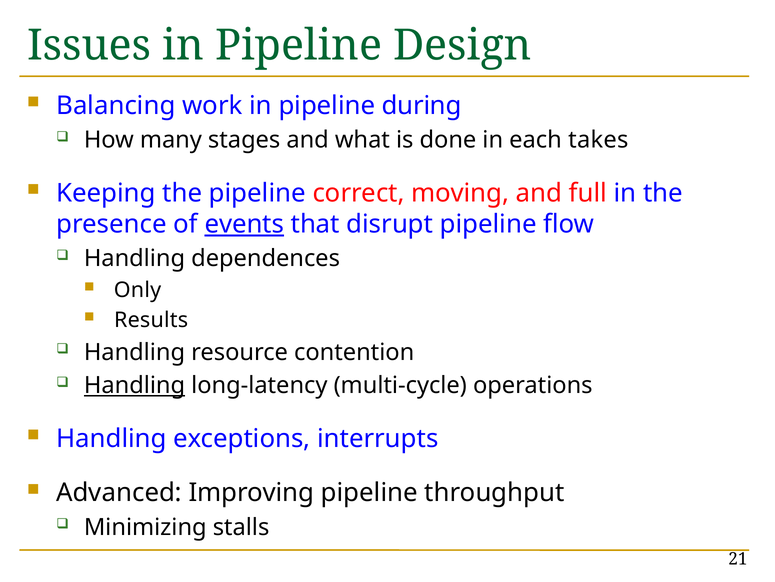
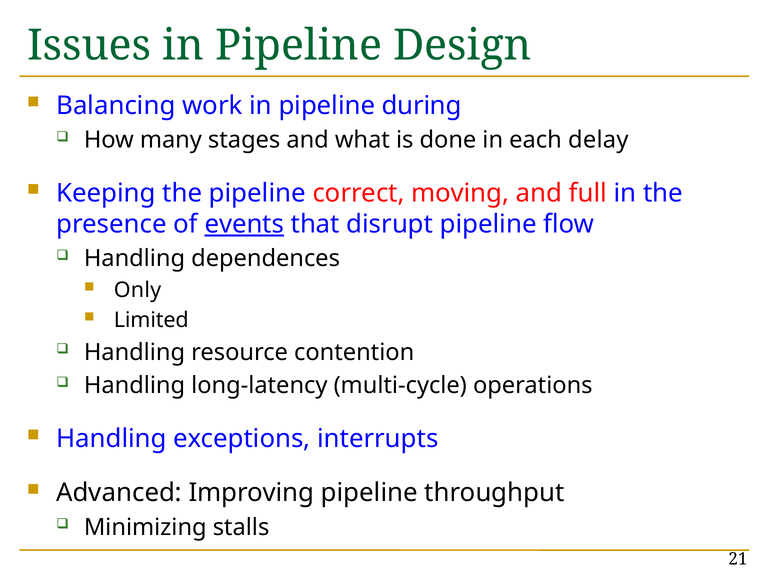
takes: takes -> delay (598, 140)
Results: Results -> Limited (151, 320)
Handling underline: present -> none (135, 385)
